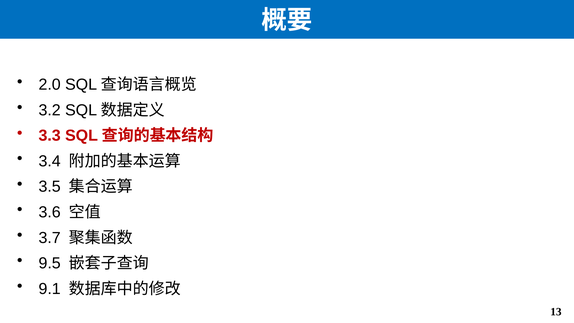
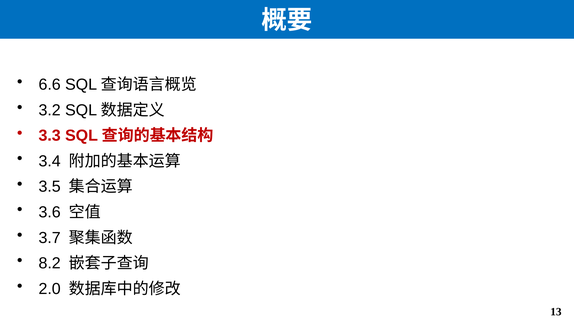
2.0: 2.0 -> 6.6 (50, 85)
9.5: 9.5 -> 8.2 (50, 263)
9.1: 9.1 -> 2.0 (50, 289)
